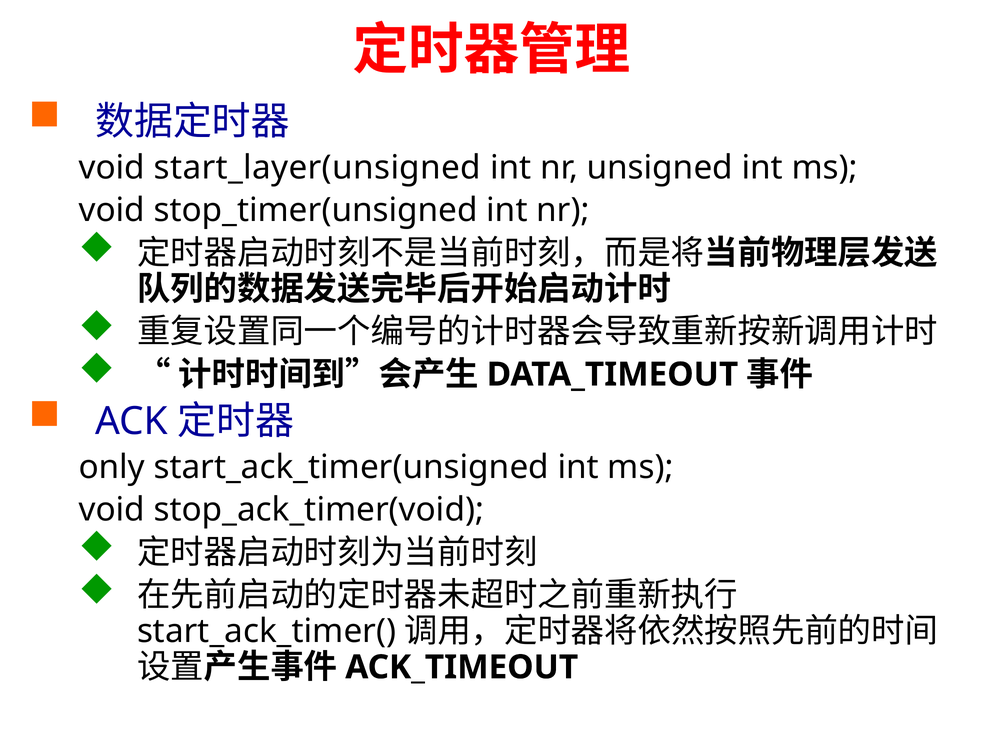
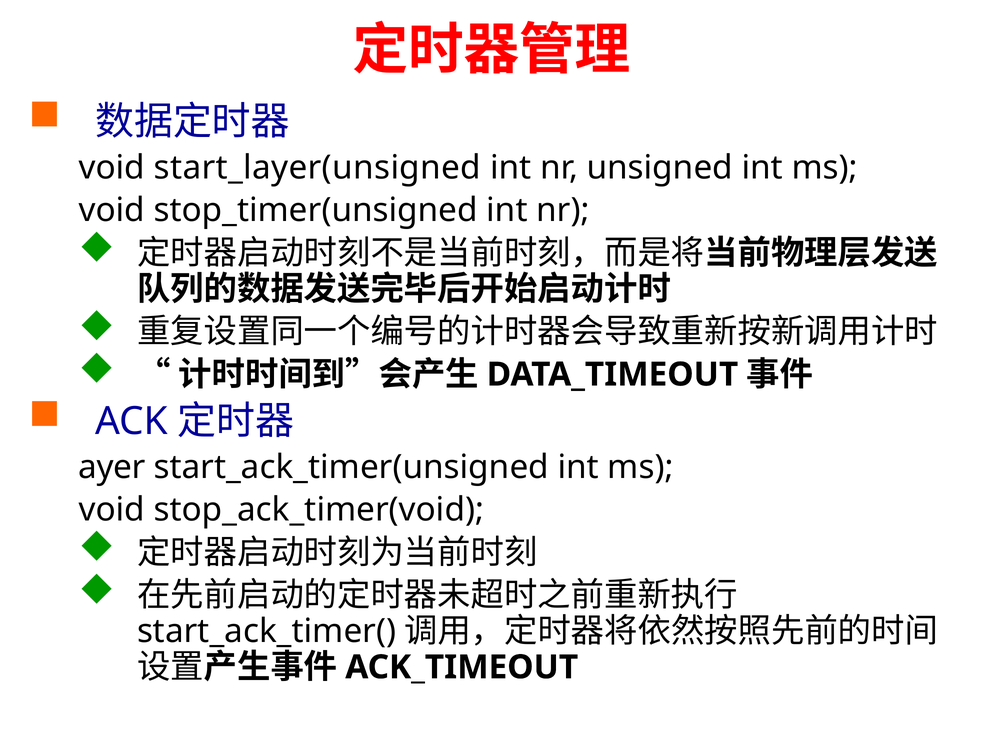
only: only -> ayer (112, 467)
